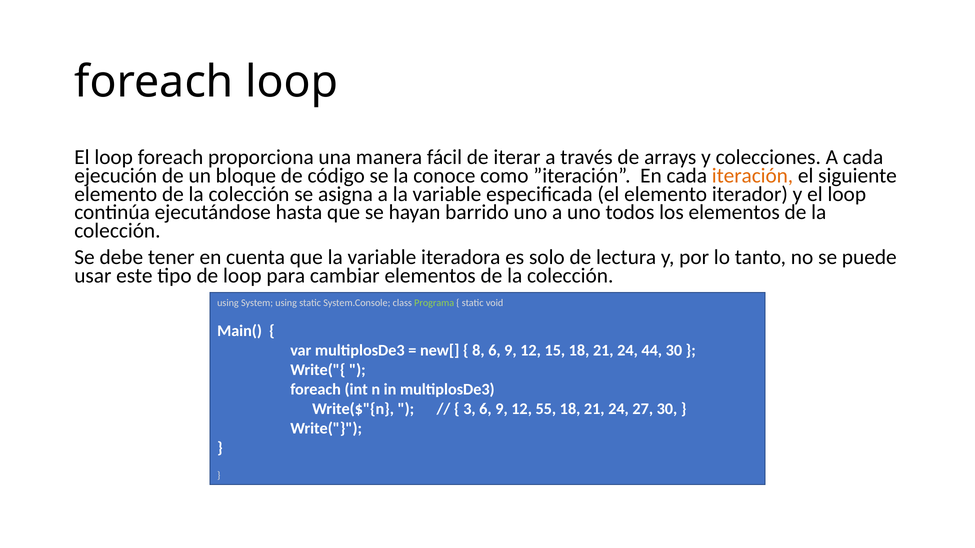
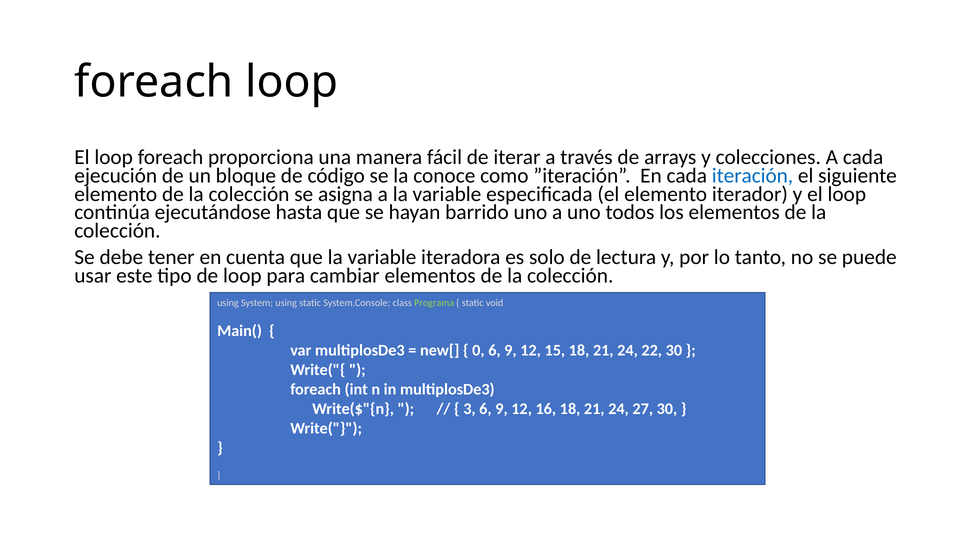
iteración colour: orange -> blue (752, 176)
8: 8 -> 0 (478, 351)
44: 44 -> 22 (652, 351)
55: 55 -> 16 (546, 409)
